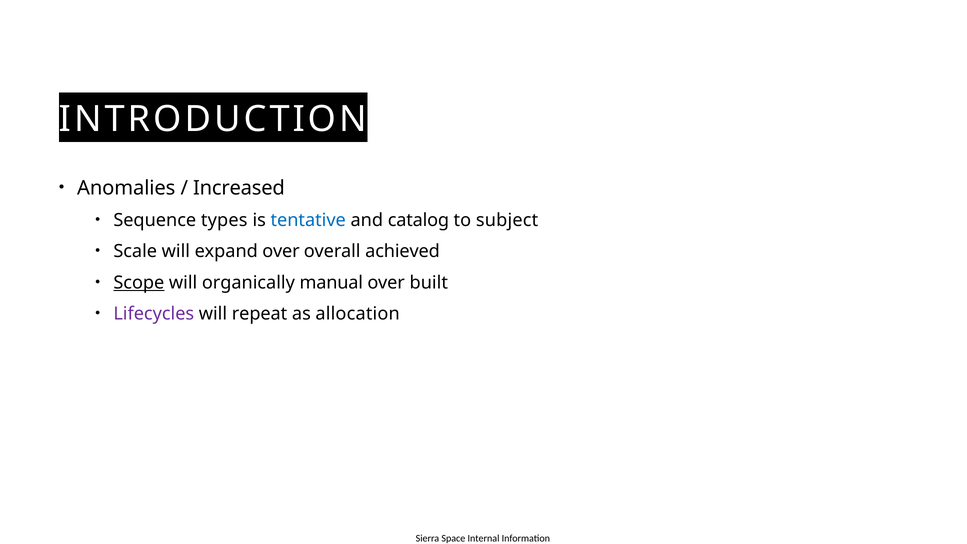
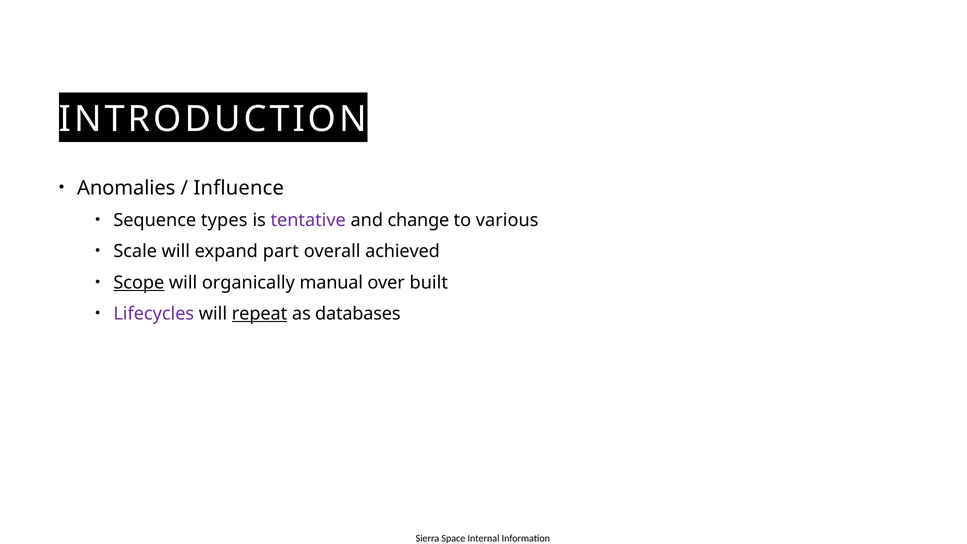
Increased: Increased -> Influence (239, 188)
tentative colour: blue -> purple (308, 220)
catalog: catalog -> change (418, 220)
subject: subject -> various (507, 220)
expand over: over -> part (281, 251)
repeat underline: none -> present (260, 314)
allocation: allocation -> databases (358, 314)
